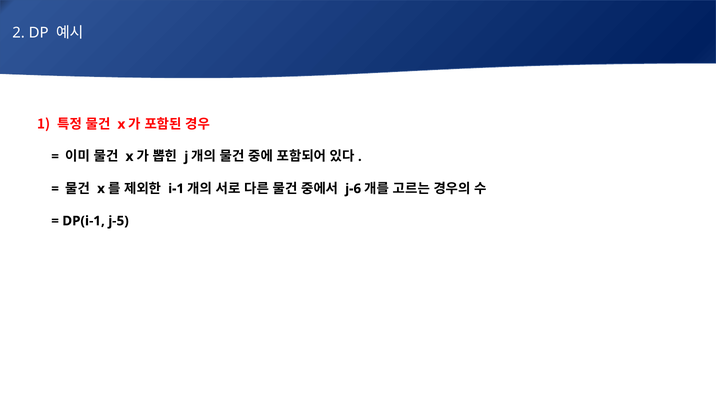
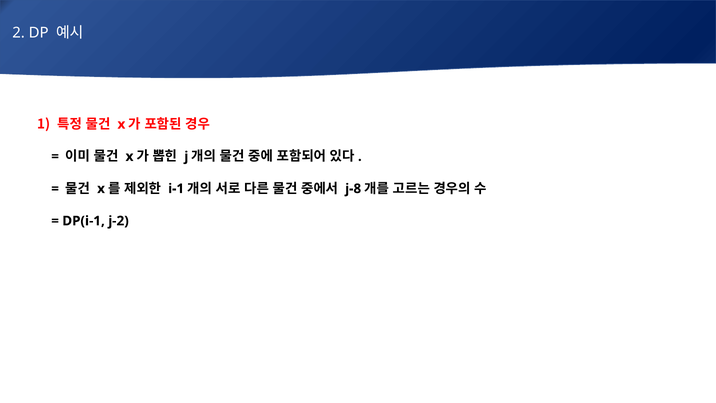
j-6: j-6 -> j-8 (353, 189)
j-5: j-5 -> j-2 (119, 221)
